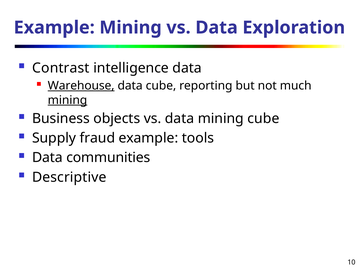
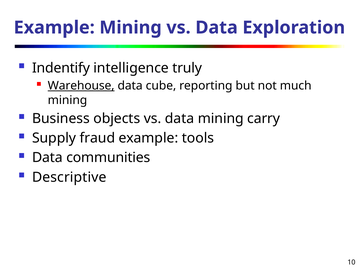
Contrast: Contrast -> Indentify (61, 68)
intelligence data: data -> truly (187, 68)
mining underline: present -> none (67, 100)
mining cube: cube -> carry (264, 119)
